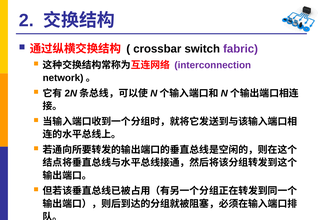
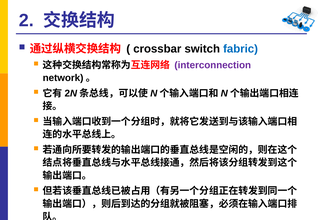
fabric colour: purple -> blue (241, 49)
